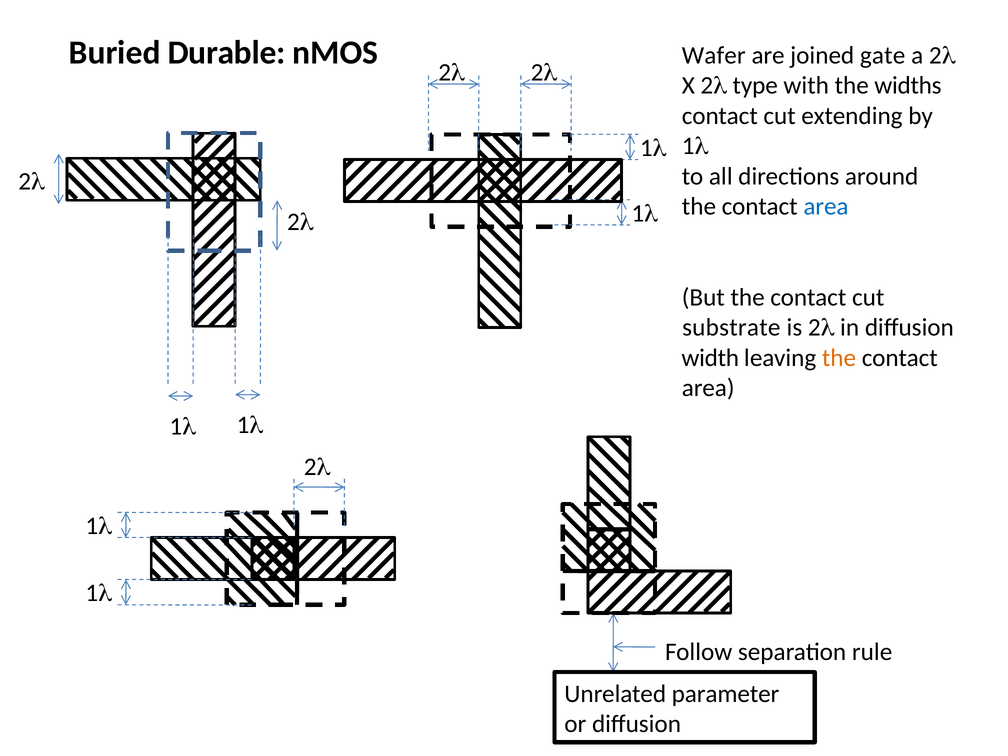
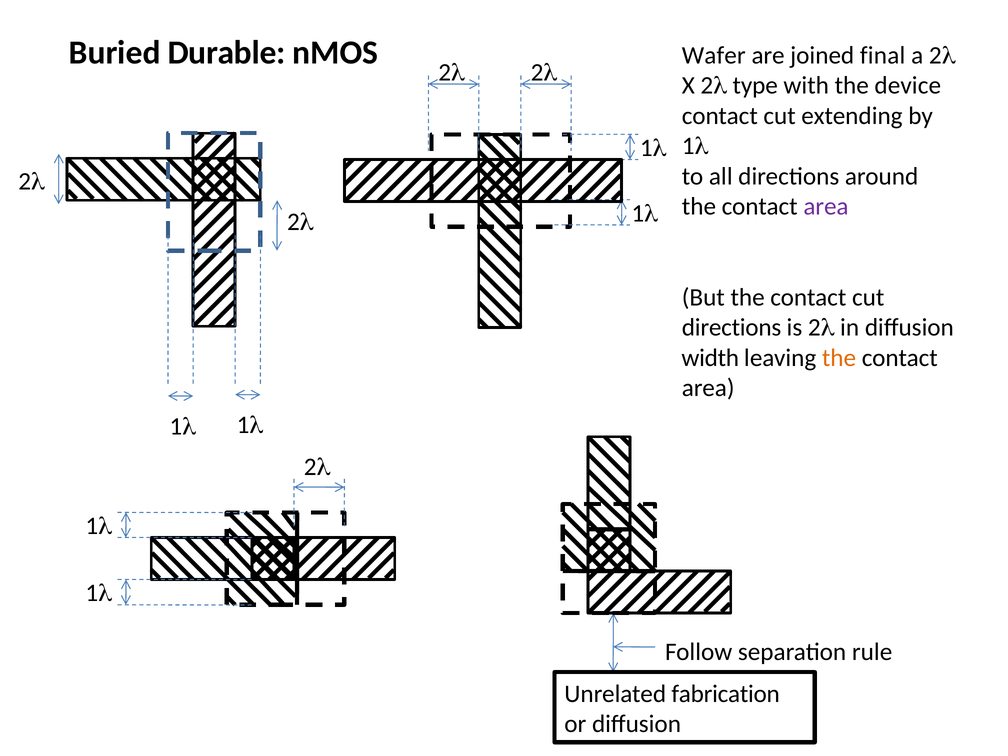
gate: gate -> final (883, 55)
widths: widths -> device (908, 86)
area colour: blue -> purple (826, 207)
substrate: substrate -> directions (732, 328)
parameter: parameter -> fabrication (726, 694)
